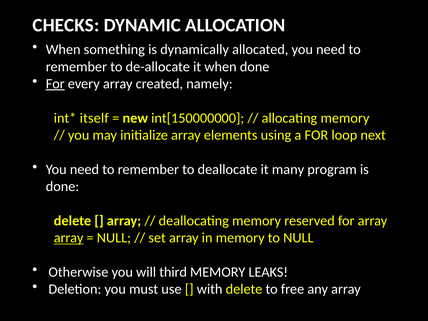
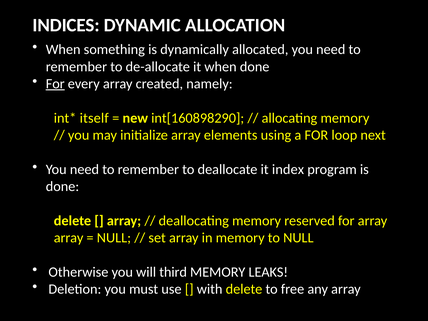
CHECKS: CHECKS -> INDICES (66, 25)
int[150000000: int[150000000 -> int[160898290 (198, 118)
many: many -> index (288, 169)
array underline: present -> none (69, 238)
